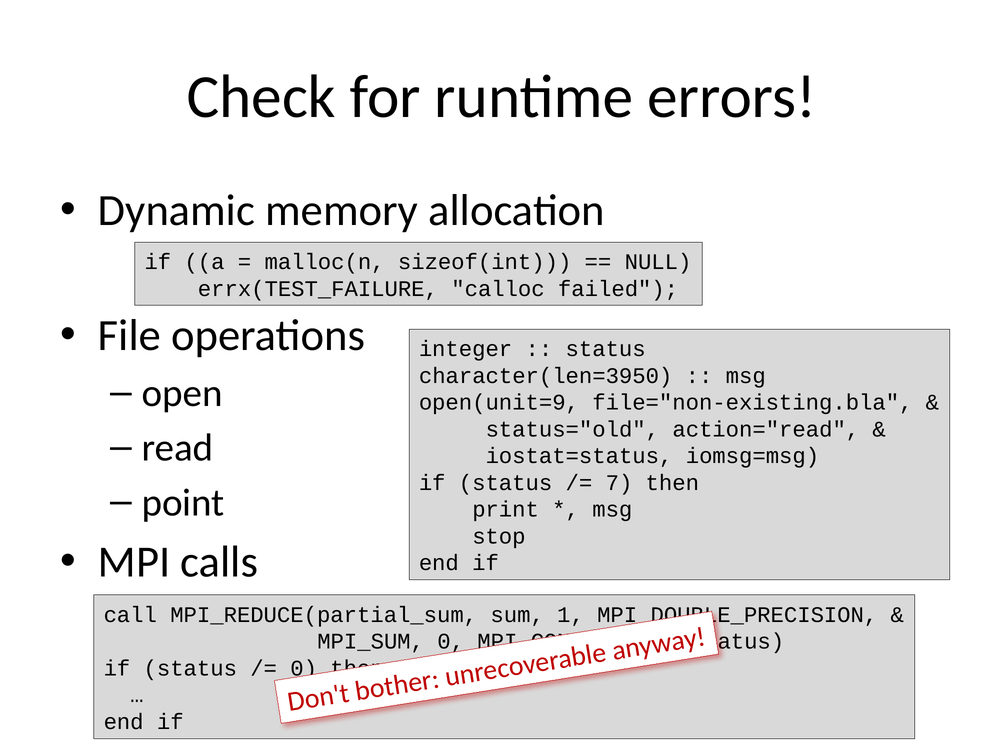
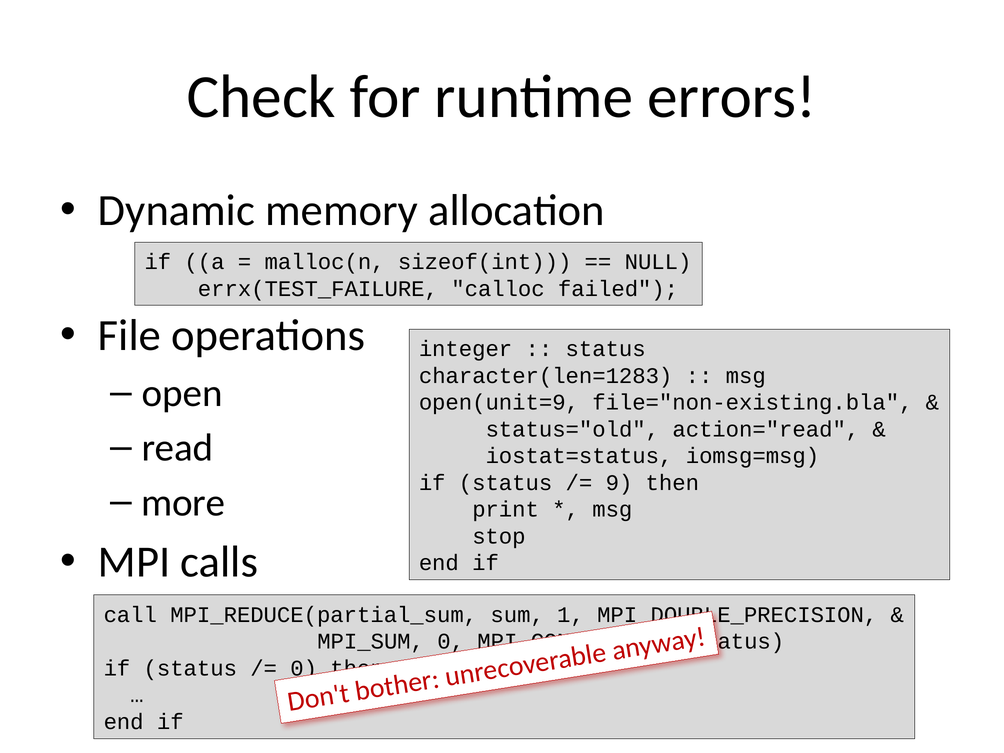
character(len=3950: character(len=3950 -> character(len=1283 (546, 376)
7: 7 -> 9 (619, 483)
point: point -> more (183, 503)
